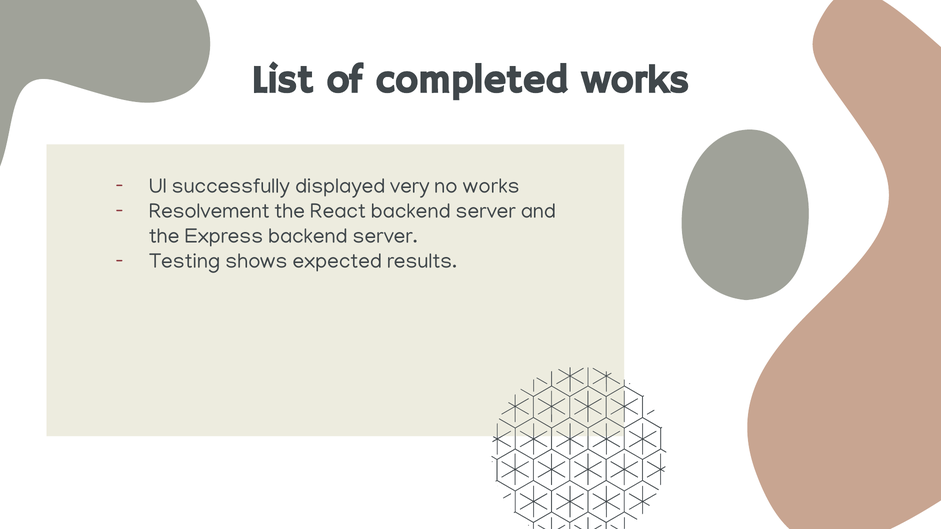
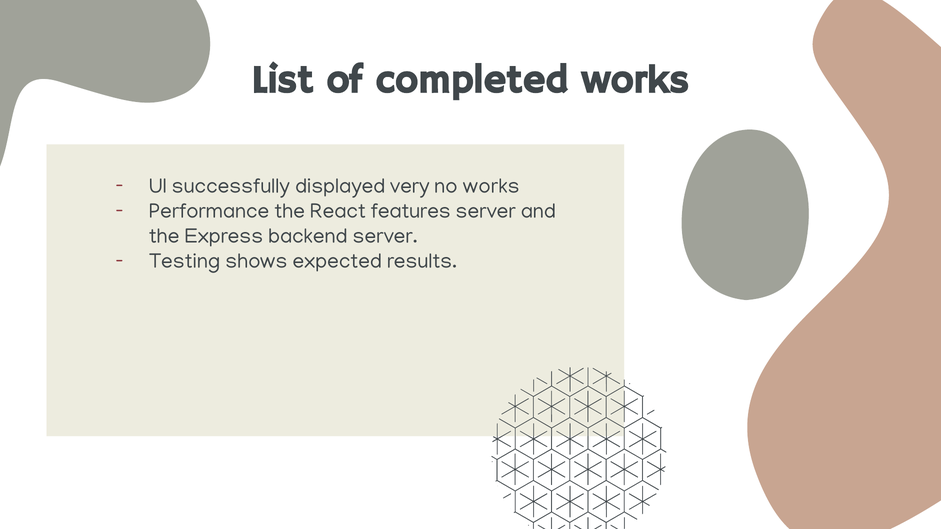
Resolvement: Resolvement -> Performance (209, 211)
React backend: backend -> features (411, 211)
